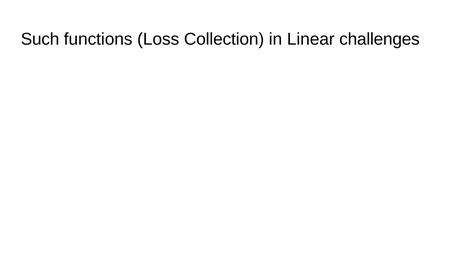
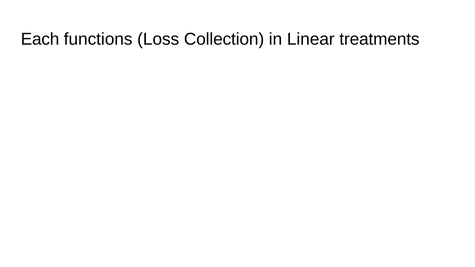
Such: Such -> Each (40, 39)
challenges: challenges -> treatments (379, 39)
